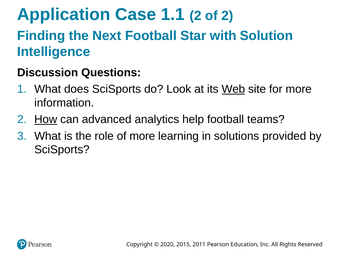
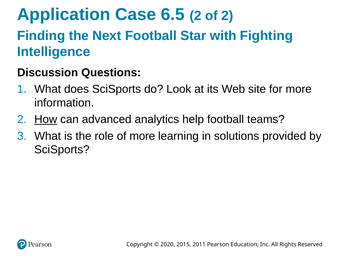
1.1: 1.1 -> 6.5 (173, 14)
Solution: Solution -> Fighting (266, 36)
Web underline: present -> none (233, 89)
